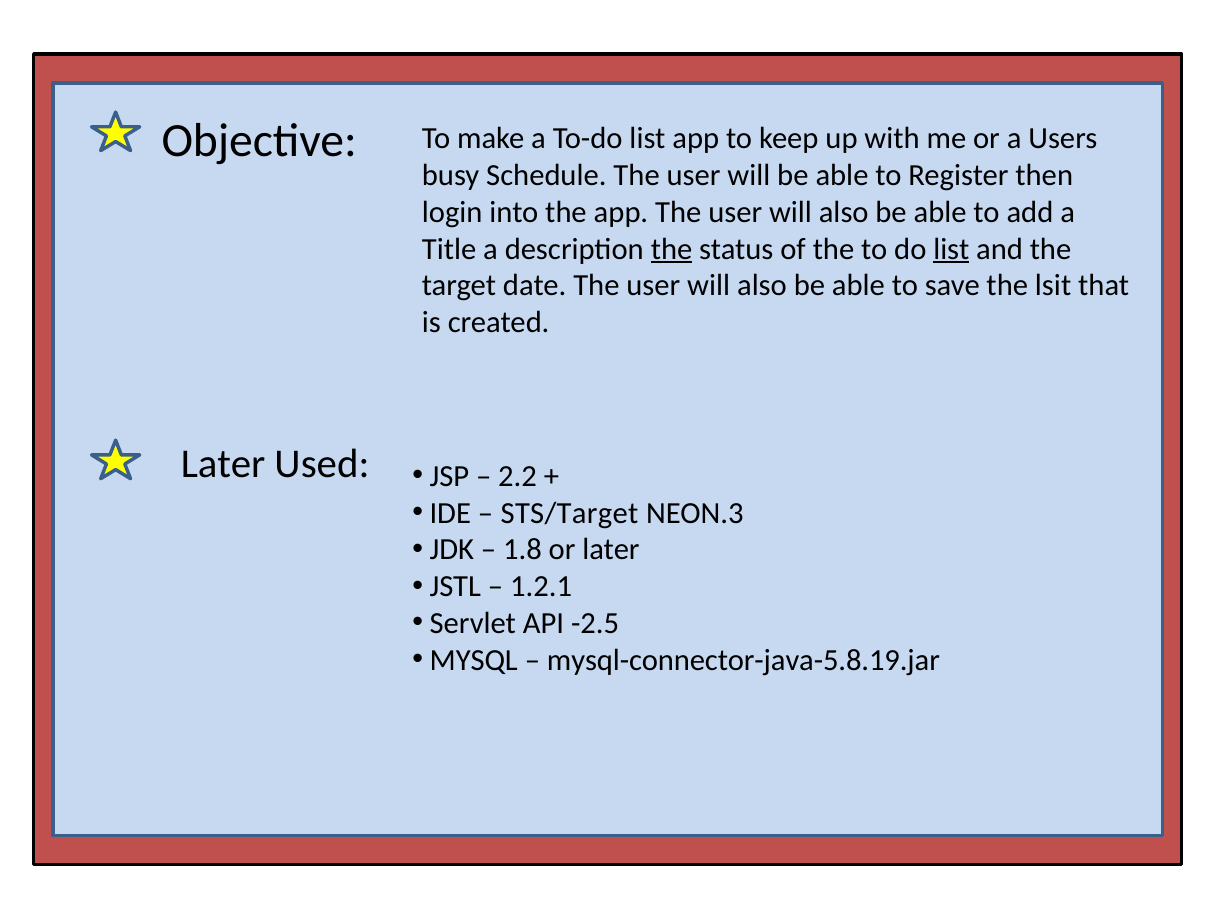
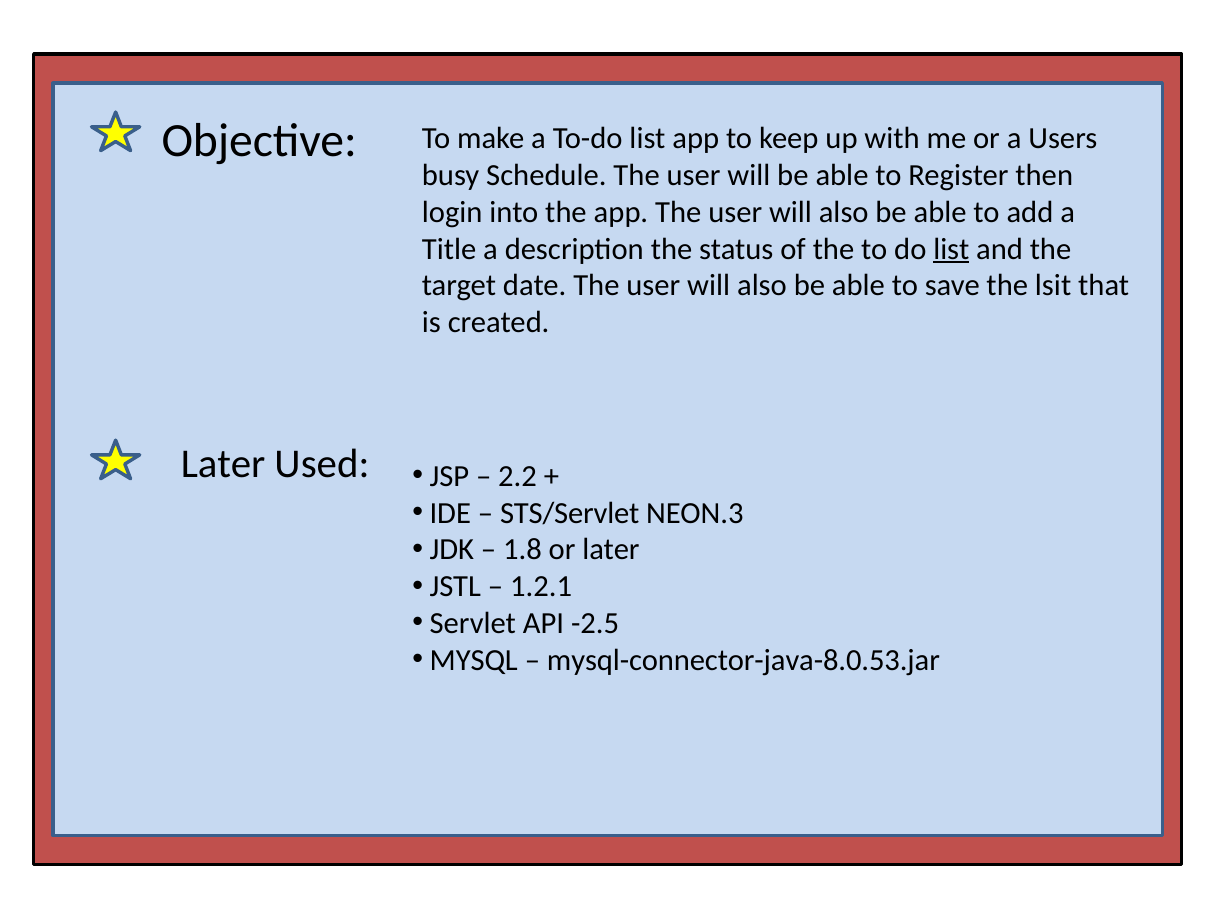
the underline: present -> none (672, 249)
STS/Target: STS/Target -> STS/Servlet (570, 513)
mysql-connector-java-5.8.19.jar: mysql-connector-java-5.8.19.jar -> mysql-connector-java-8.0.53.jar (743, 660)
